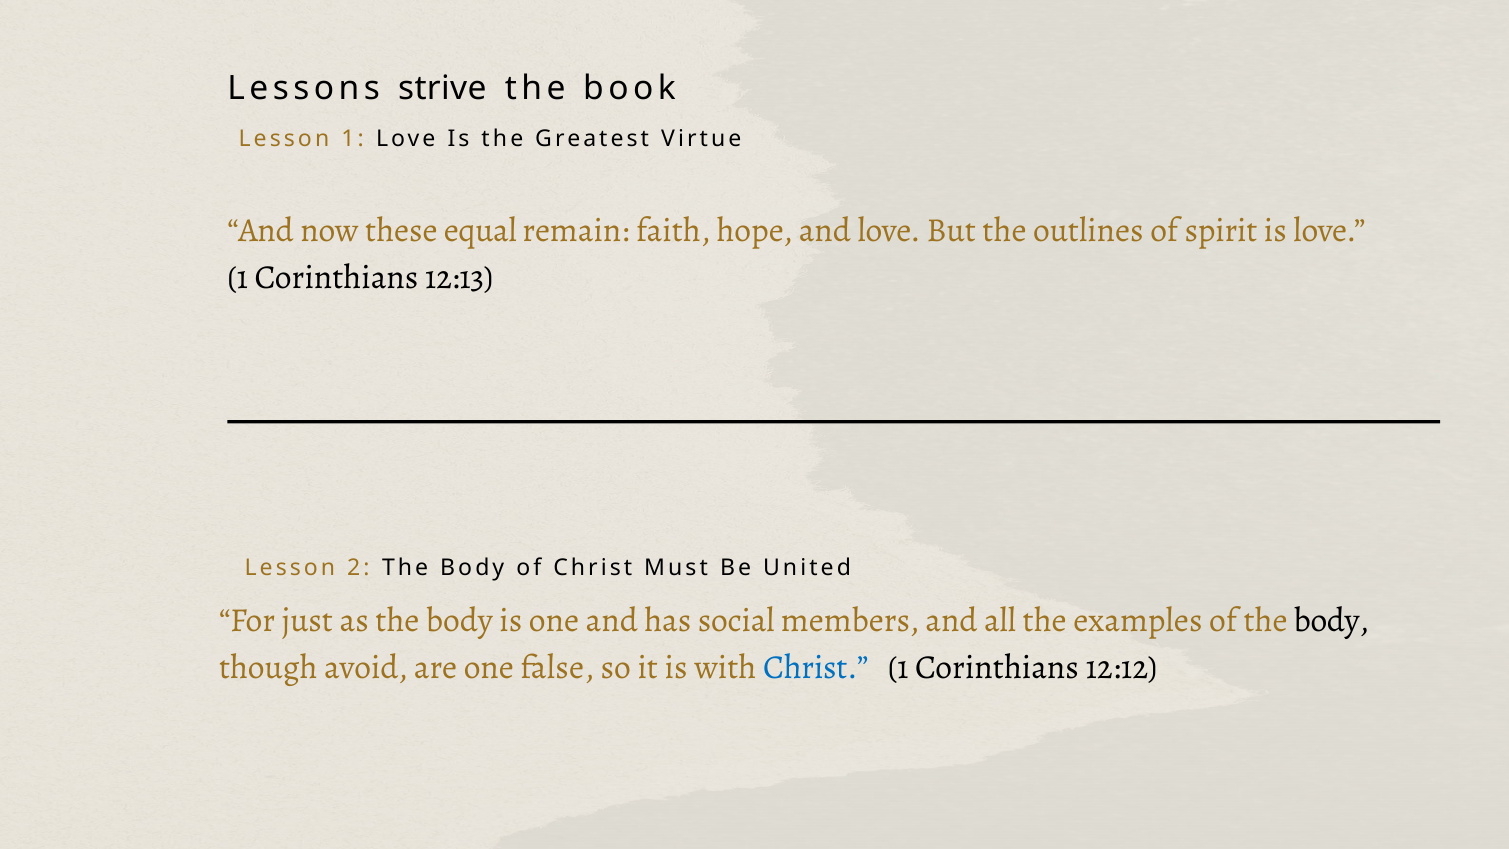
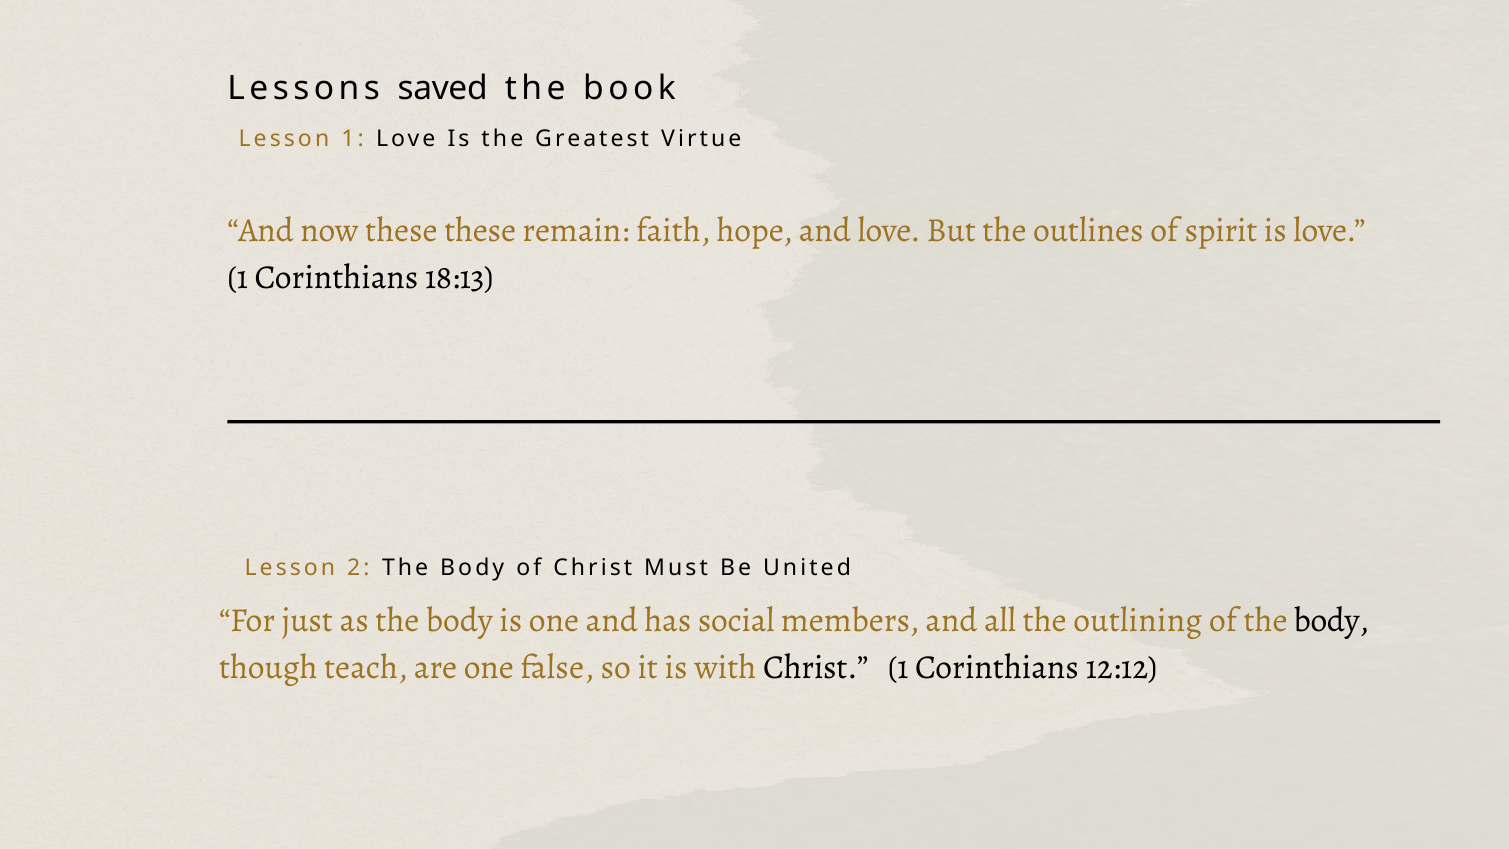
strive: strive -> saved (443, 89)
these equal: equal -> these (480, 231)
12:13: 12:13 -> 18:13 (459, 278)
examples: examples -> outlining (1138, 620)
avoid: avoid -> teach (366, 667)
Christ colour: blue -> black (816, 667)
